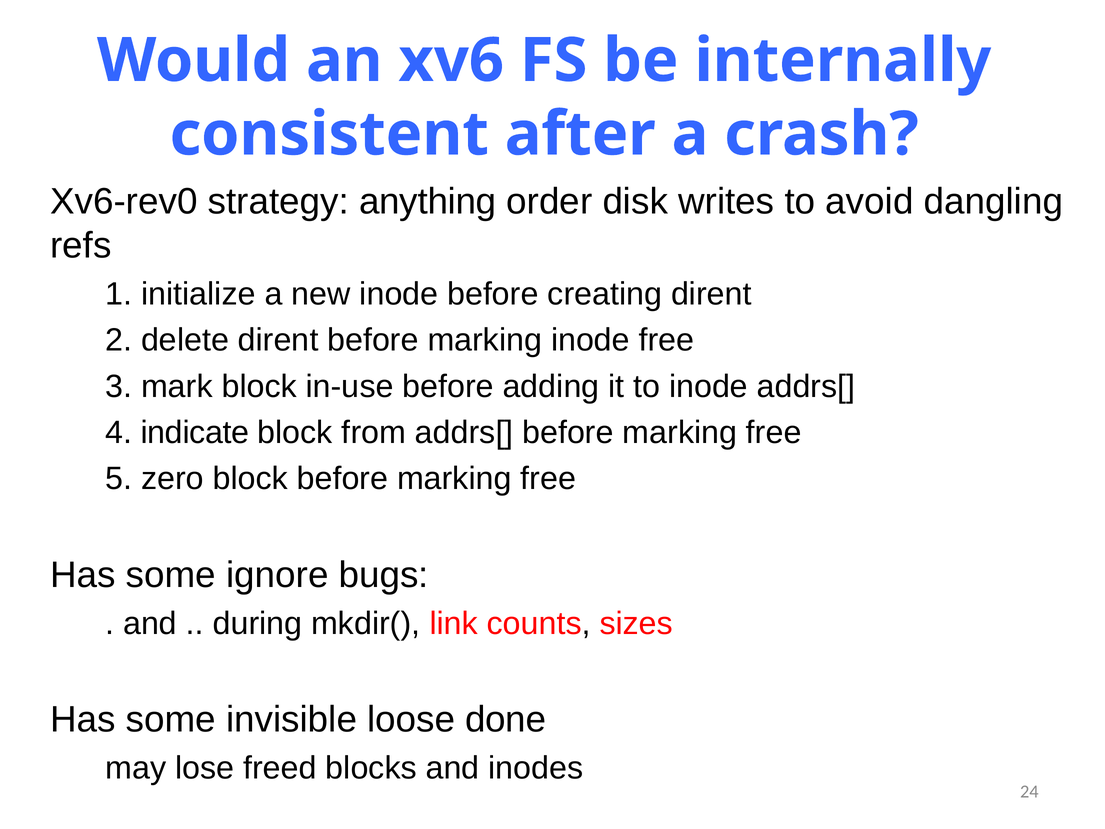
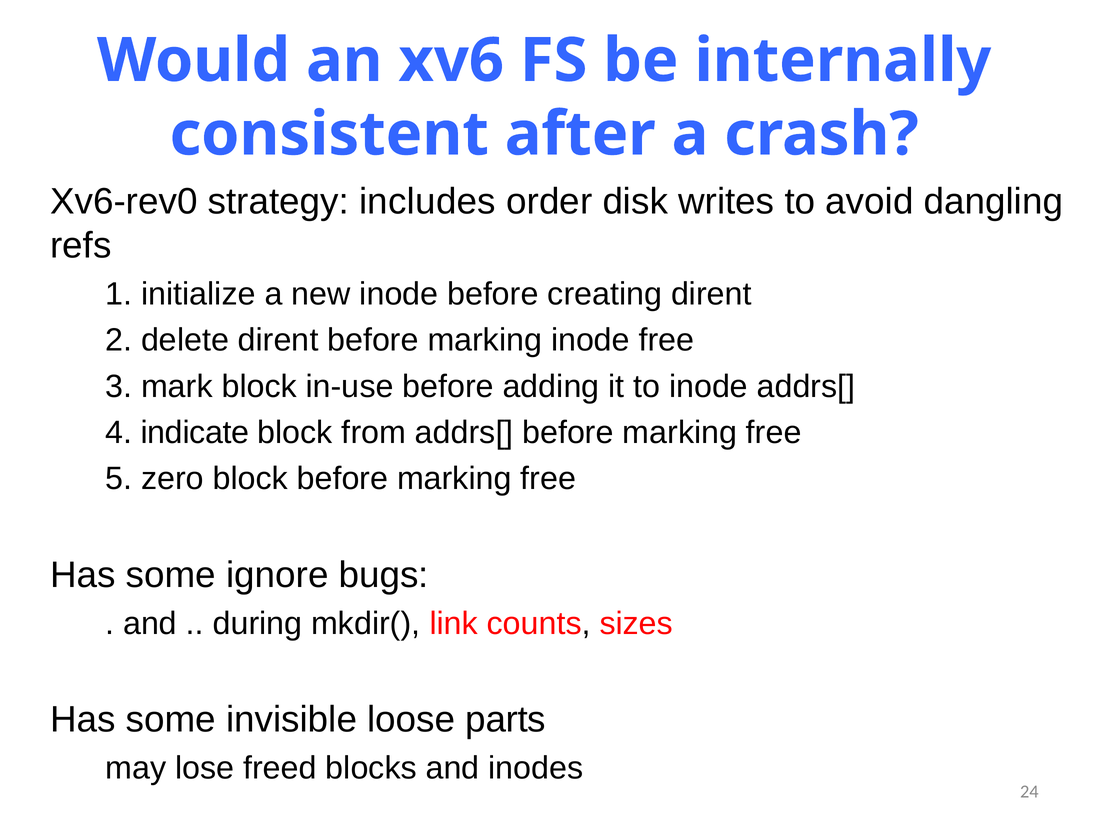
anything: anything -> includes (427, 202)
done: done -> parts (506, 720)
